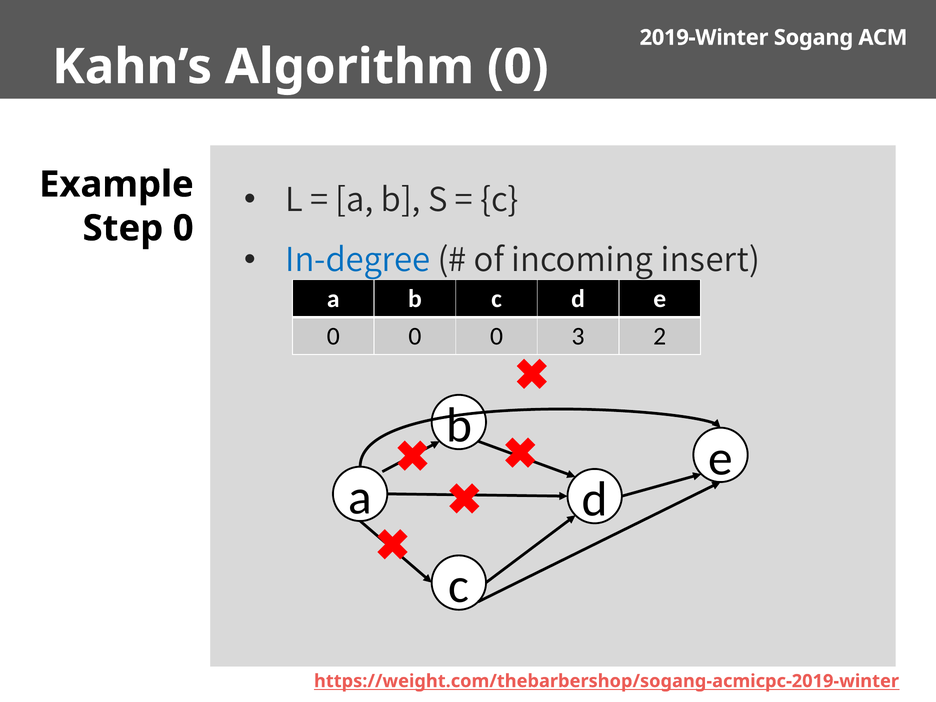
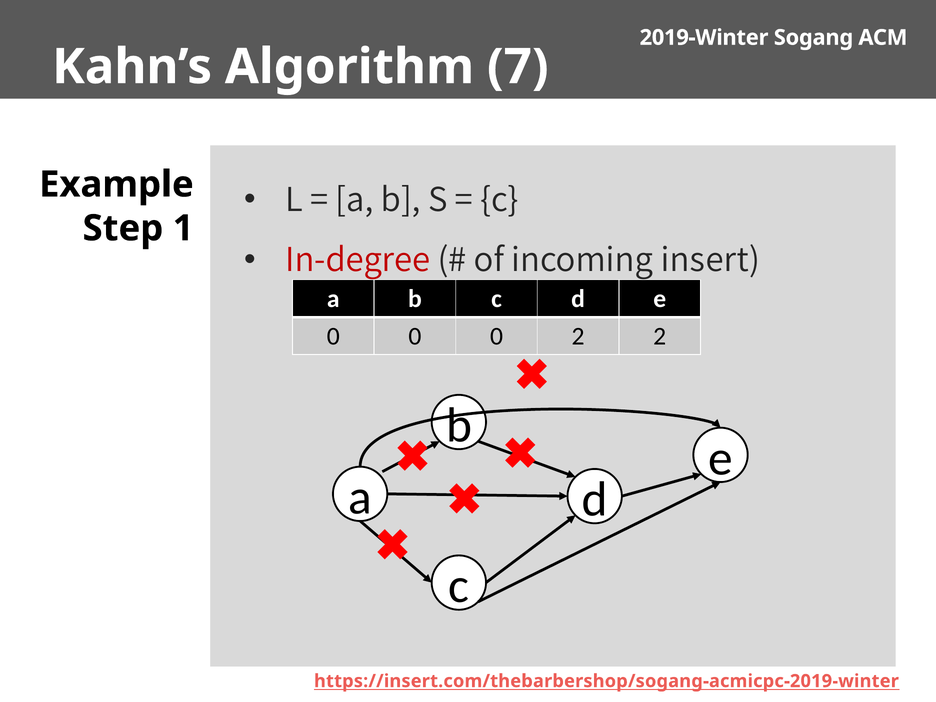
Algorithm 0: 0 -> 7 (518, 67)
Step 0: 0 -> 1 (183, 228)
In-degree colour: blue -> red (358, 260)
0 3: 3 -> 2 (578, 336)
https://weight.com/thebarbershop/sogang-acmicpc-2019-winter: https://weight.com/thebarbershop/sogang-acmicpc-2019-winter -> https://insert.com/thebarbershop/sogang-acmicpc-2019-winter (606, 681)
